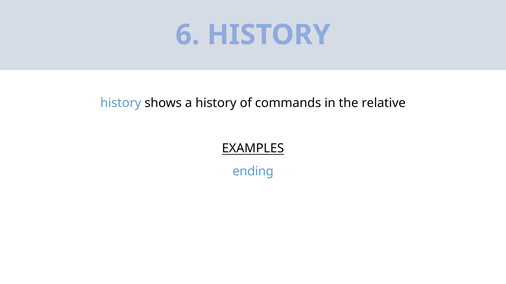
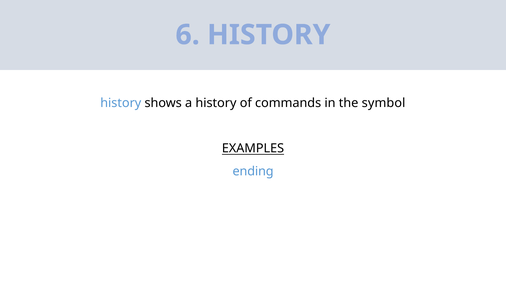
relative: relative -> symbol (384, 103)
